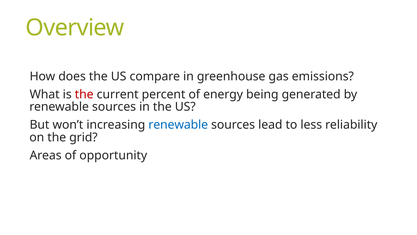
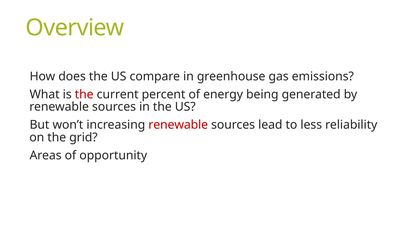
renewable colour: blue -> red (178, 125)
